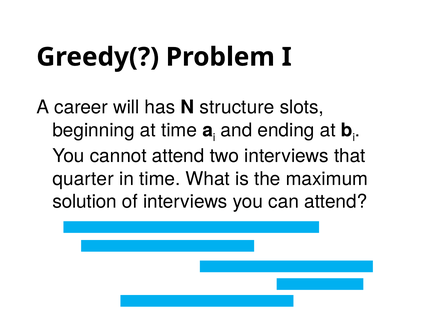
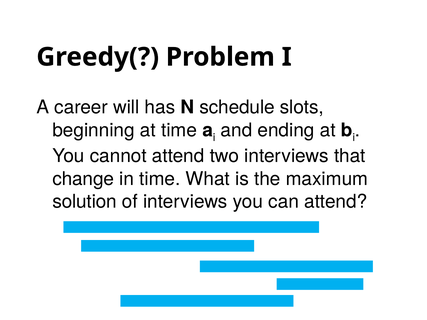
structure: structure -> schedule (237, 107)
quarter: quarter -> change (83, 179)
